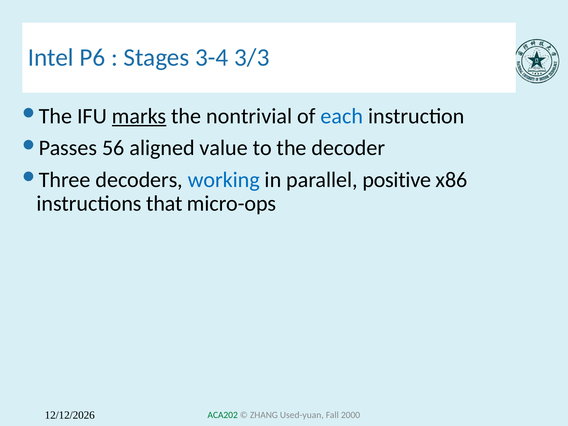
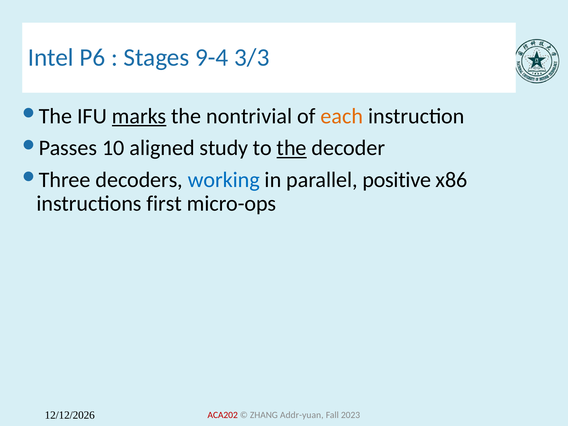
3-4: 3-4 -> 9-4 (212, 58)
each colour: blue -> orange (342, 116)
56: 56 -> 10 (113, 148)
value: value -> study (224, 148)
the underline: none -> present (292, 148)
that: that -> first (164, 204)
ACA202 colour: green -> red (223, 415)
Used-yuan: Used-yuan -> Addr-yuan (302, 415)
2000: 2000 -> 2023 (351, 415)
